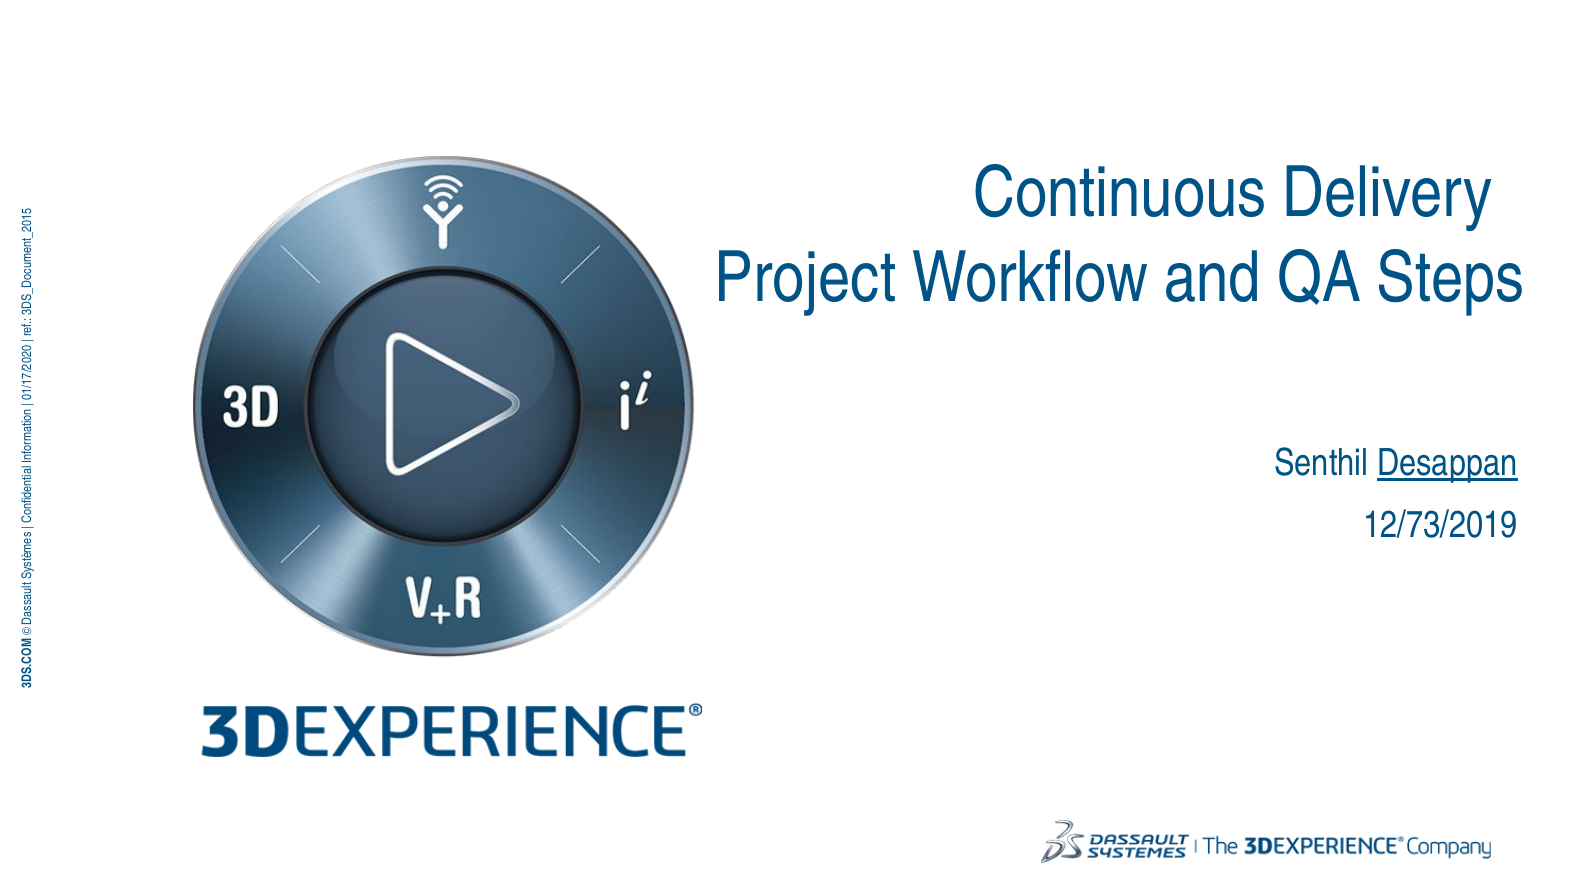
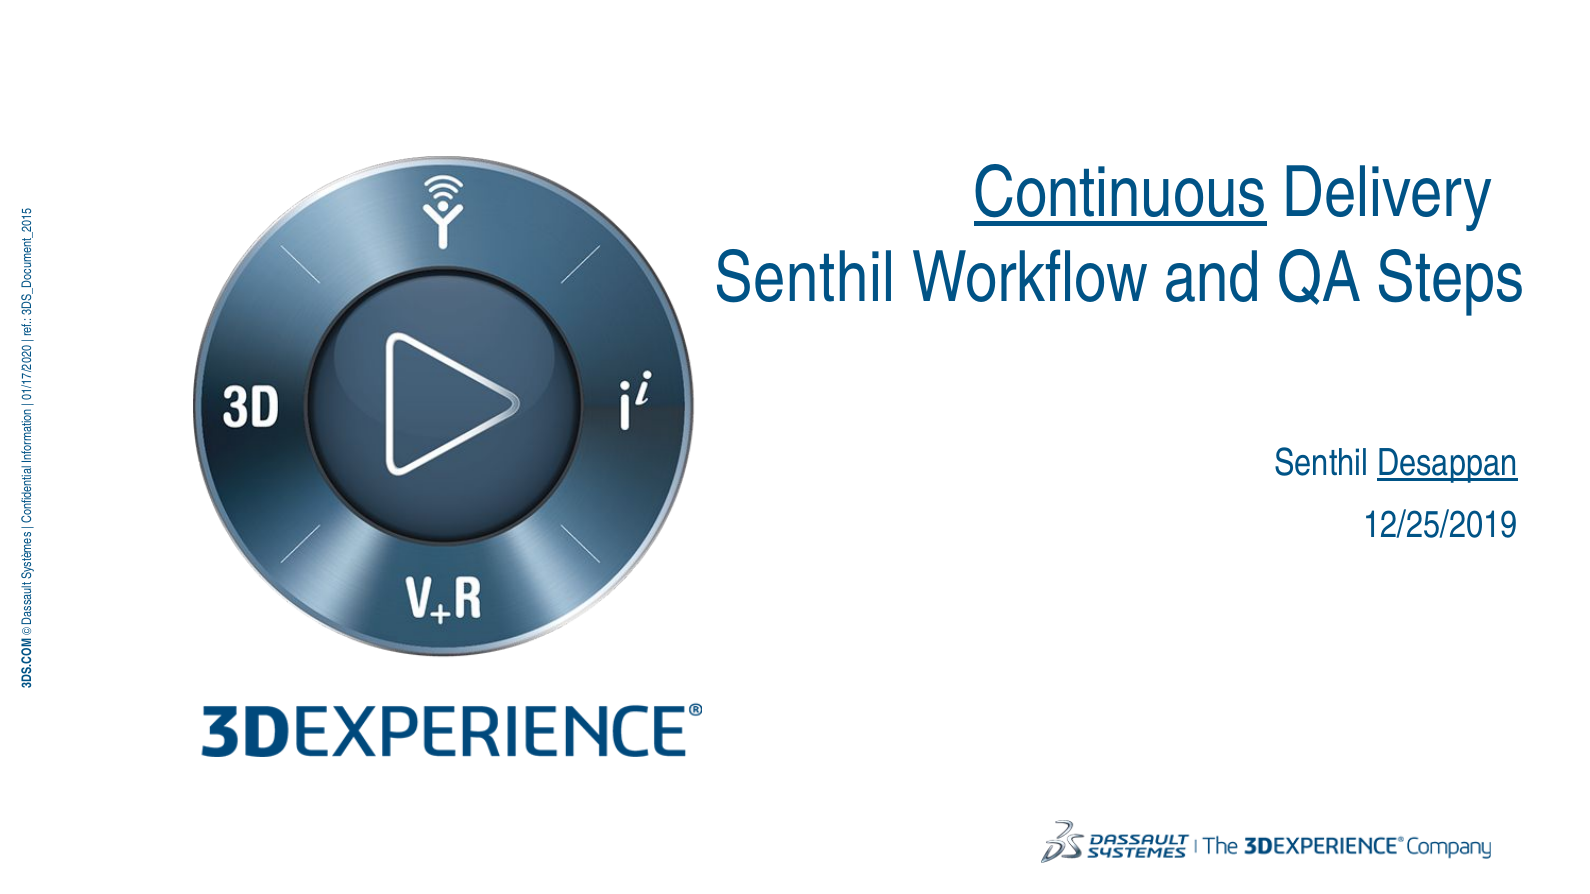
Continuous underline: none -> present (1120, 193)
Project: Project -> Senthil (805, 278)
12/73/2019: 12/73/2019 -> 12/25/2019 (1441, 525)
